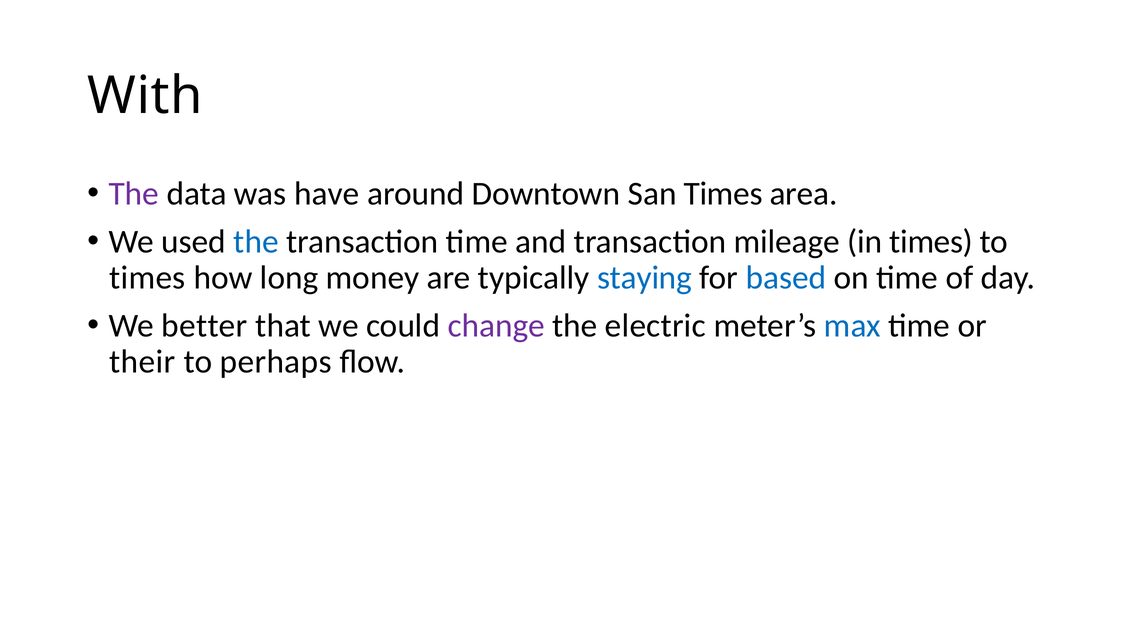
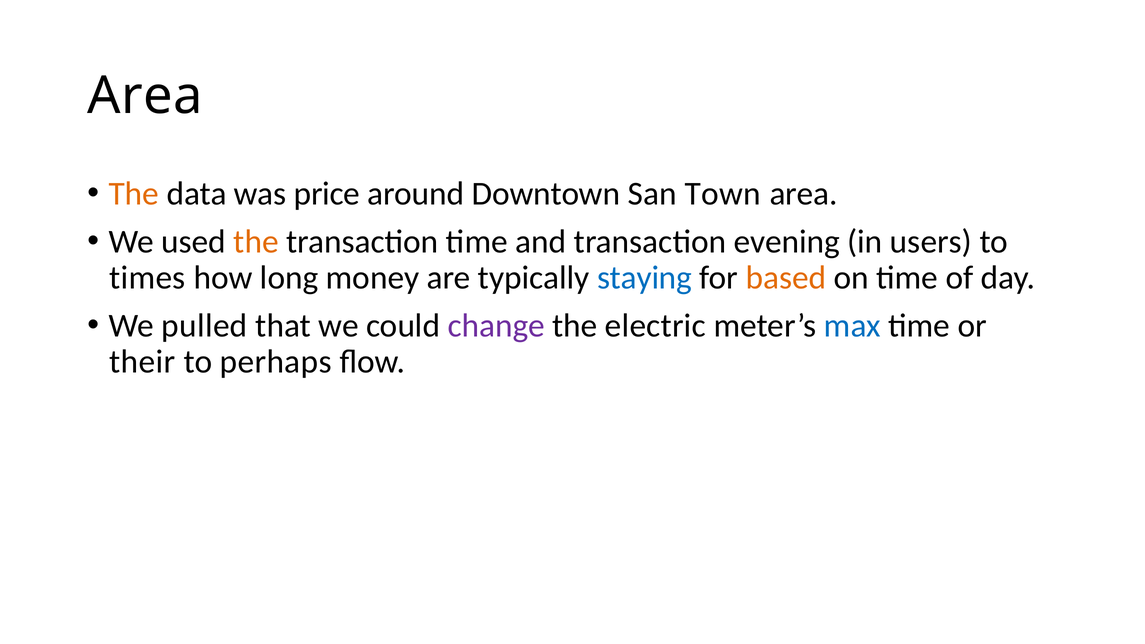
With: With -> Area (145, 96)
The colour: purple -> orange (134, 194)
have: have -> price (327, 194)
San Times: Times -> Town (723, 194)
the colour: blue -> orange (256, 242)
mileage: mileage -> evening (787, 242)
in times: times -> users (931, 242)
based colour: blue -> orange (786, 278)
better: better -> pulled (204, 326)
